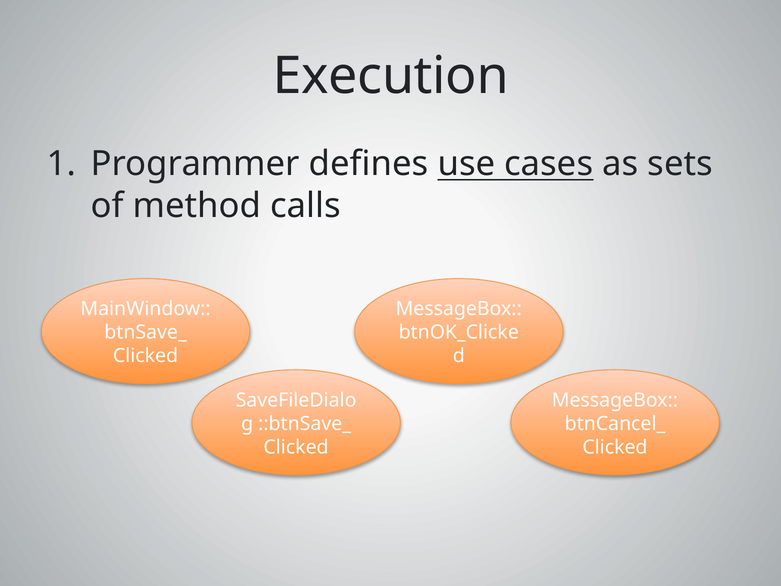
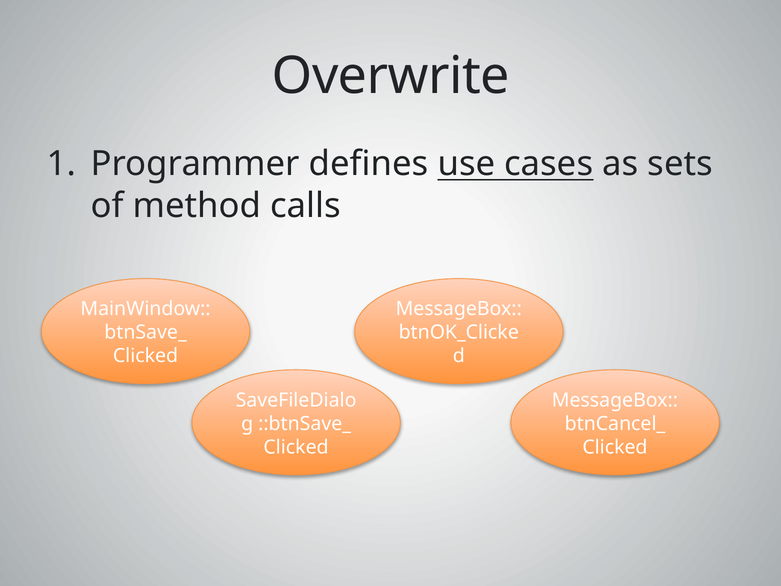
Execution: Execution -> Overwrite (391, 76)
